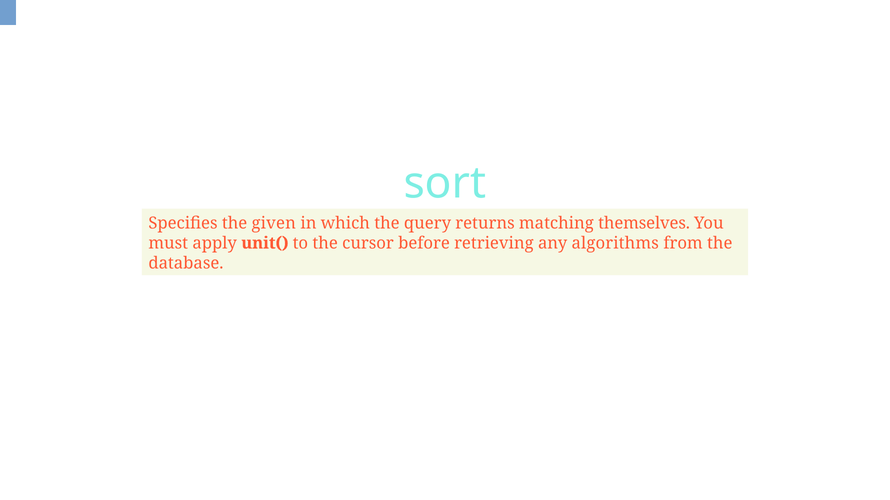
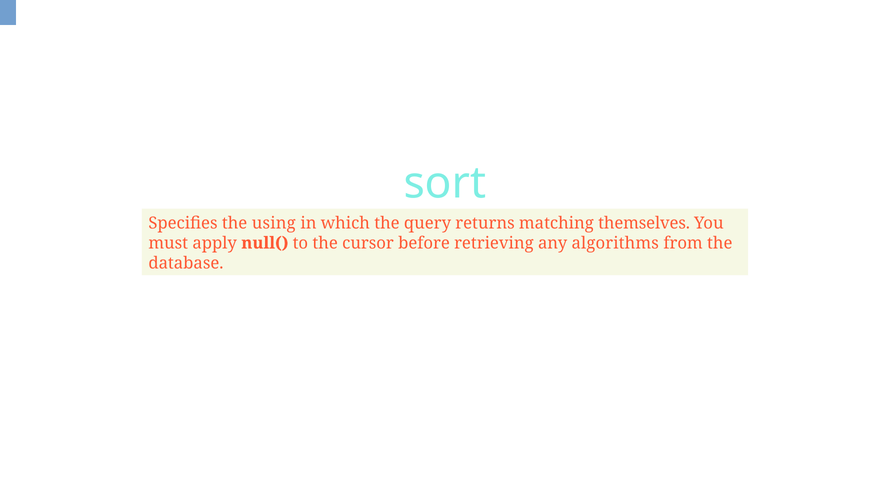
given: given -> using (274, 223)
unit(: unit( -> null( (265, 243)
